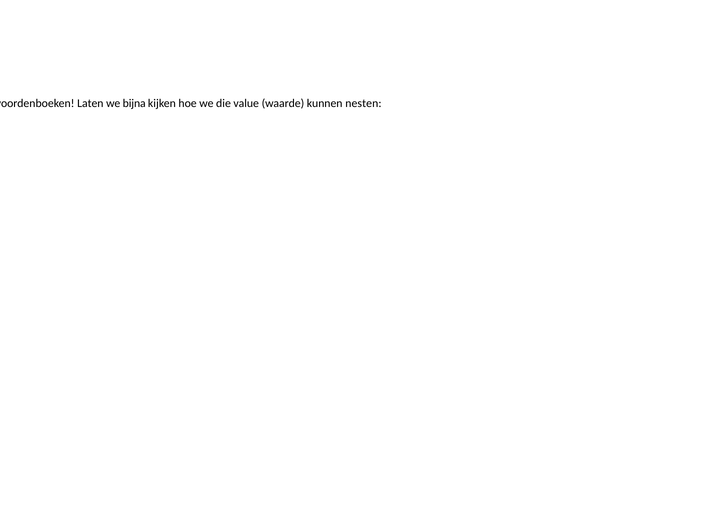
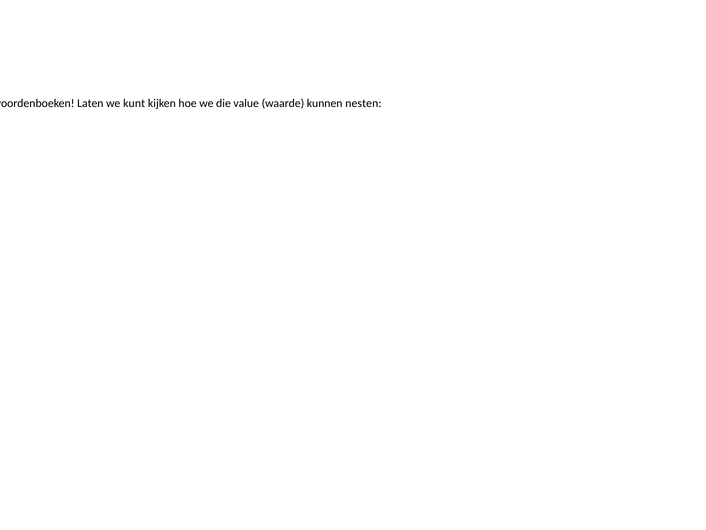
bijna: bijna -> kunt (134, 103)
